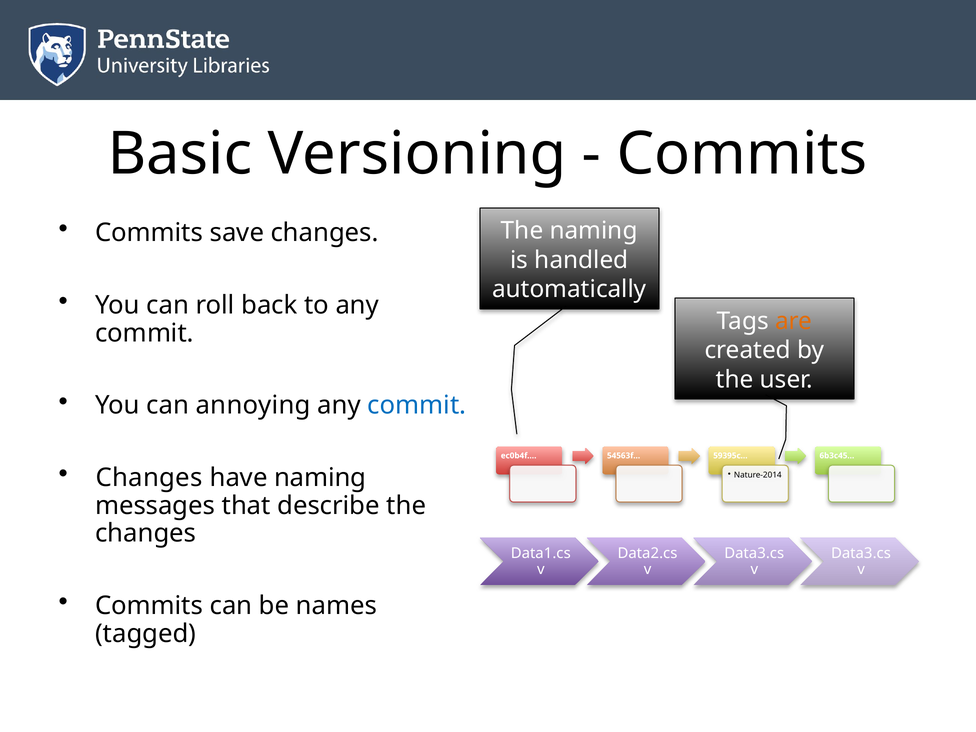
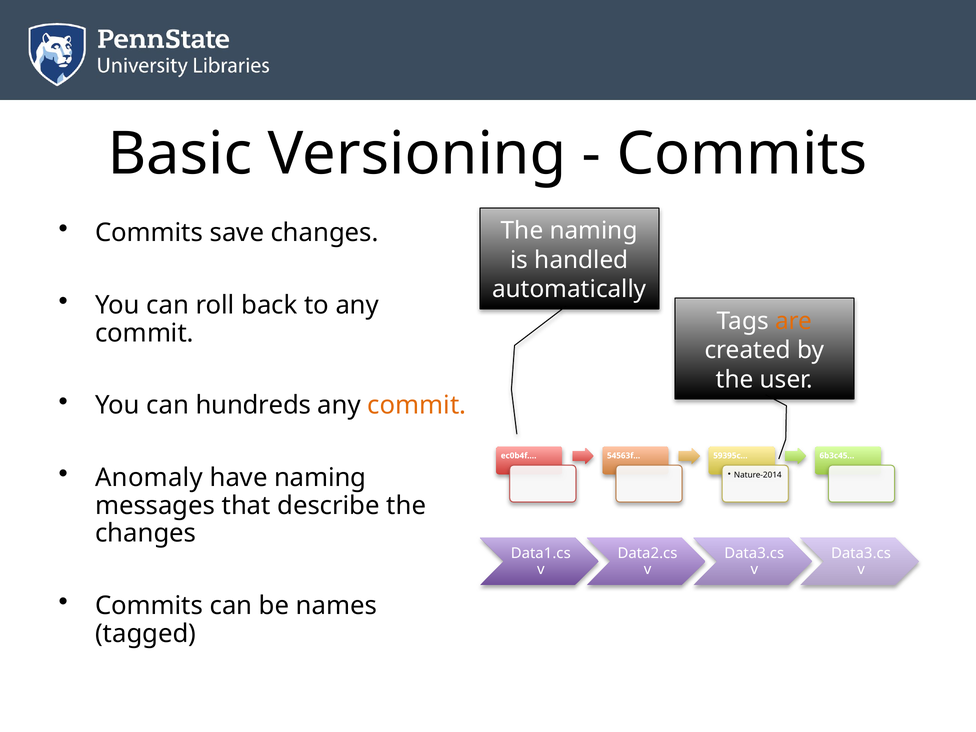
annoying: annoying -> hundreds (253, 405)
commit colour: blue -> orange (417, 405)
Changes: Changes -> Anomaly (149, 478)
